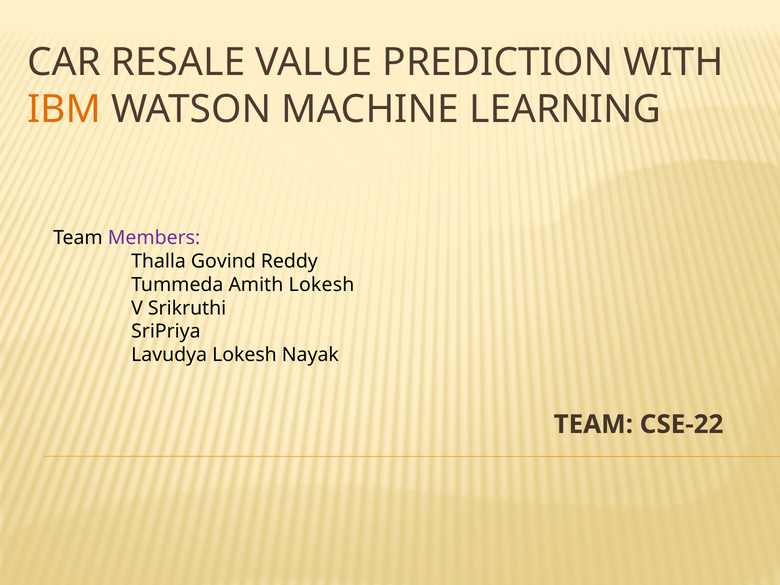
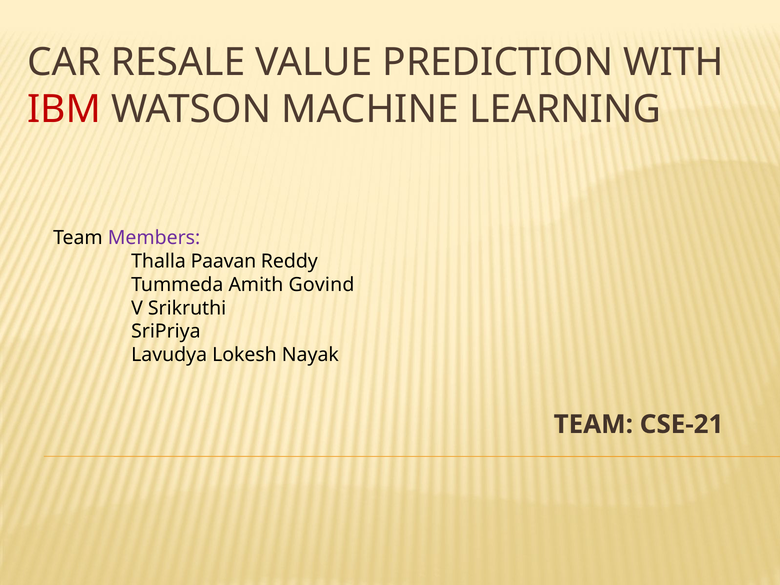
IBM colour: orange -> red (64, 109)
Govind: Govind -> Paavan (223, 261)
Amith Lokesh: Lokesh -> Govind (321, 285)
CSE-22: CSE-22 -> CSE-21 (682, 424)
